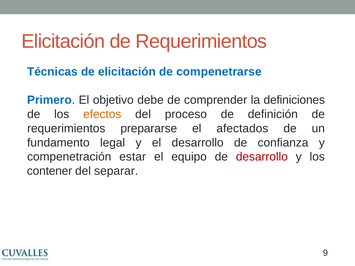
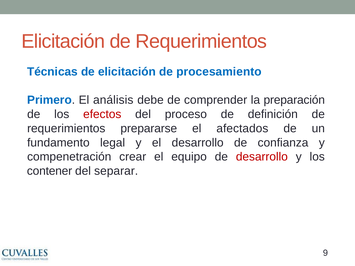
compenetrarse: compenetrarse -> procesamiento (219, 72)
objetivo: objetivo -> análisis (113, 100)
definiciones: definiciones -> preparación (294, 100)
efectos colour: orange -> red (102, 114)
estar: estar -> crear (133, 157)
